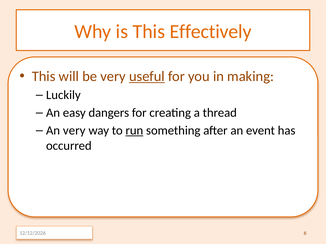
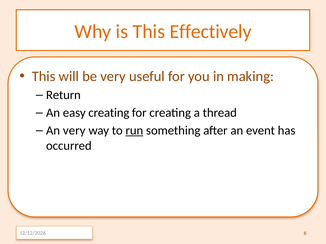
useful underline: present -> none (147, 77)
Luckily: Luckily -> Return (63, 95)
easy dangers: dangers -> creating (109, 113)
